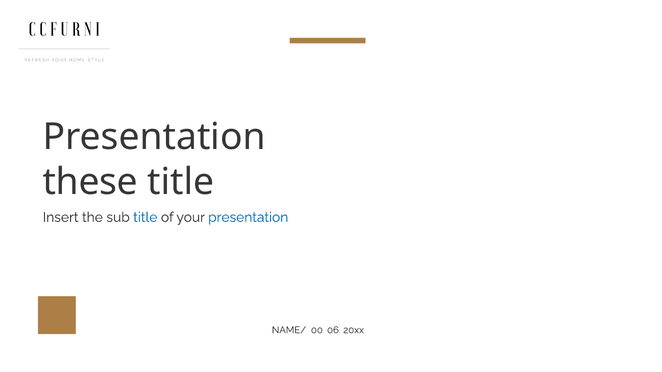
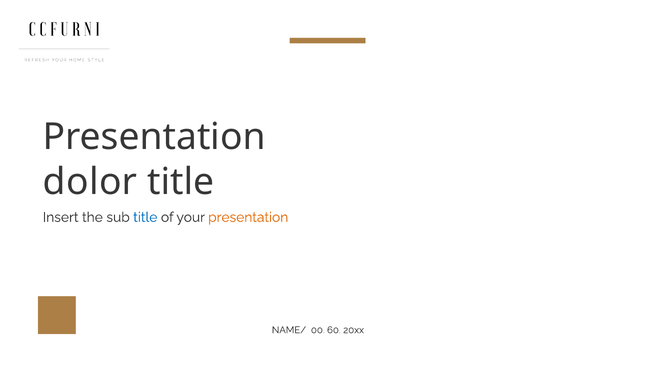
these: these -> dolor (90, 182)
presentation colour: blue -> orange (248, 217)
06: 06 -> 60 (334, 330)
